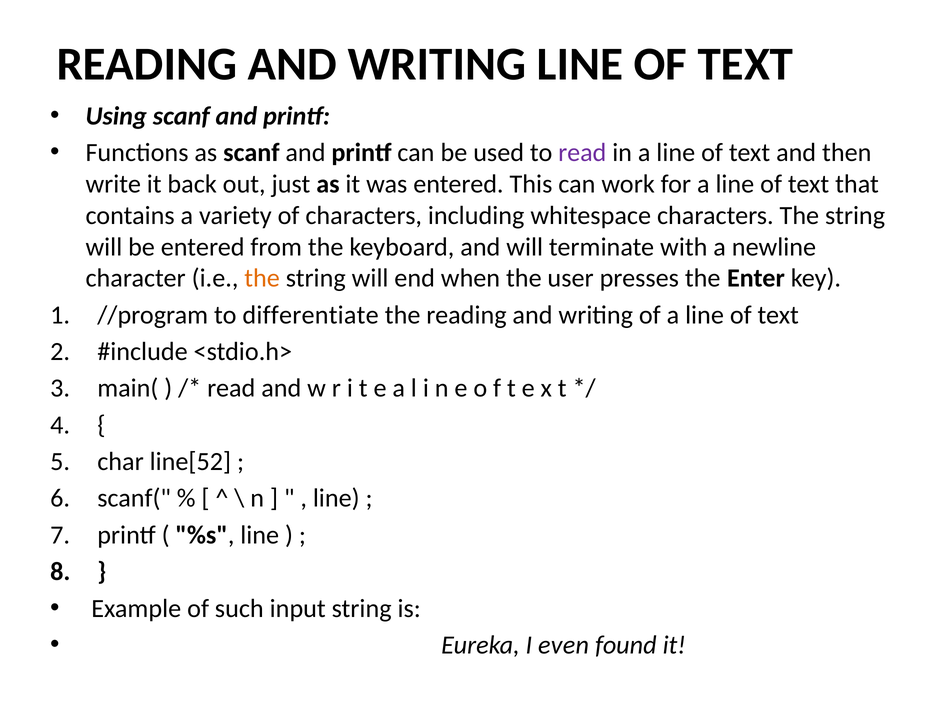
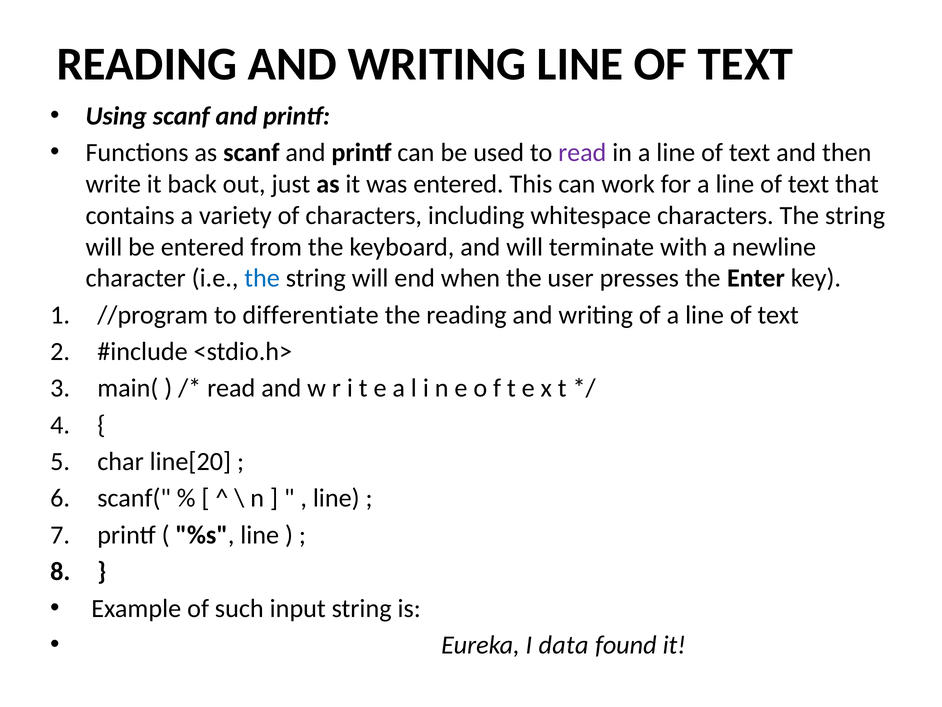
the colour: orange -> blue (262, 278)
line[52: line[52 -> line[20 (190, 461)
even: even -> data (564, 645)
